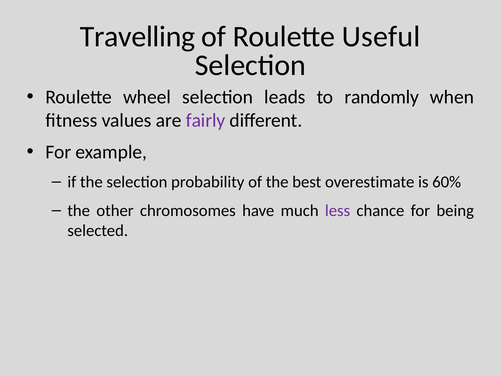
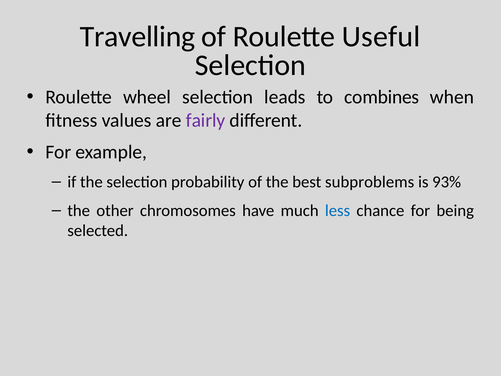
randomly: randomly -> combines (382, 97)
overestimate: overestimate -> subproblems (370, 182)
60%: 60% -> 93% (447, 182)
less colour: purple -> blue (338, 210)
